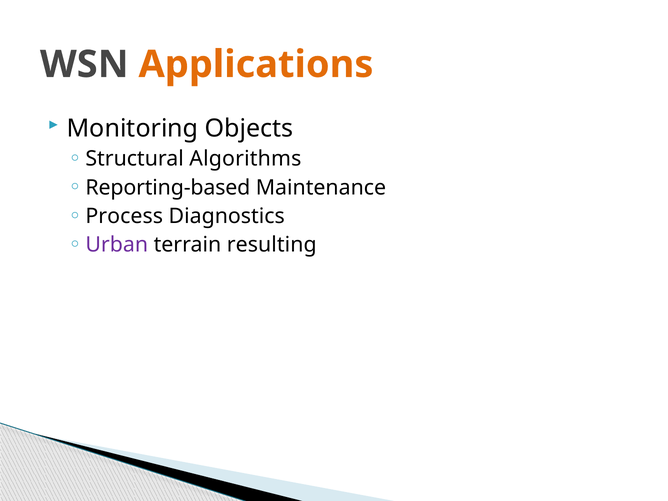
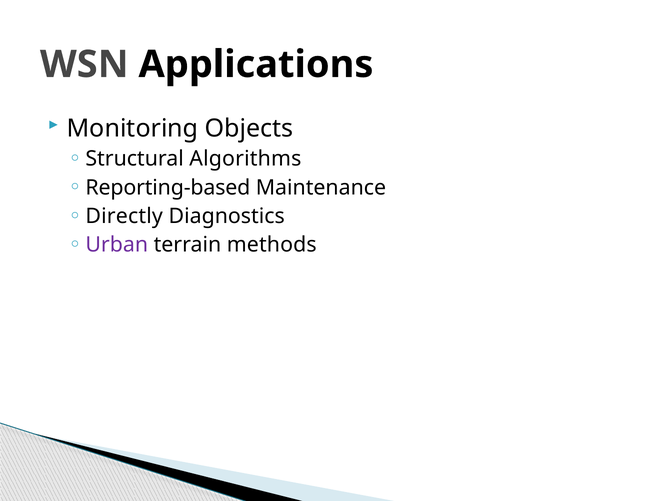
Applications colour: orange -> black (256, 64)
Process: Process -> Directly (124, 216)
resulting: resulting -> methods (272, 245)
